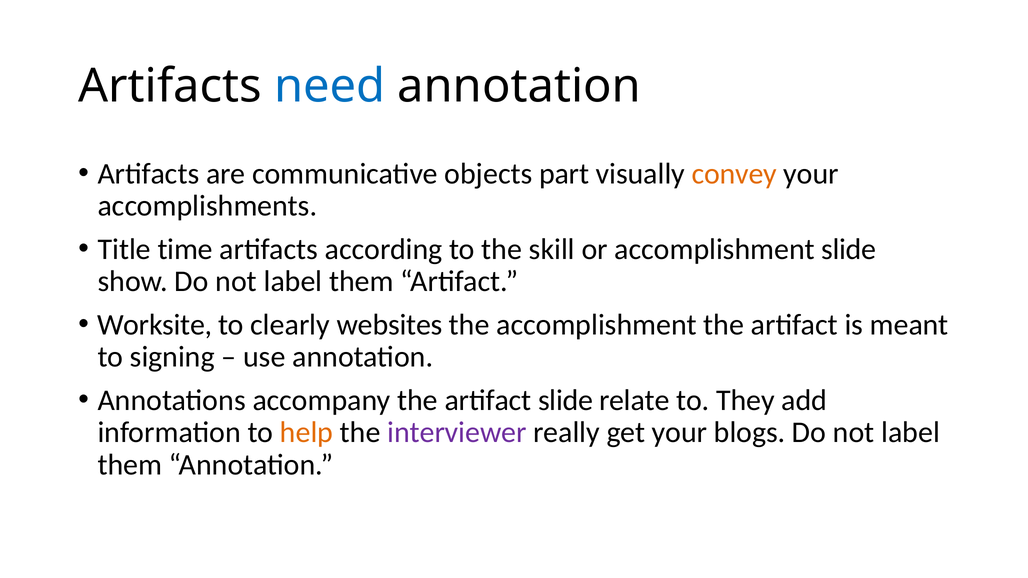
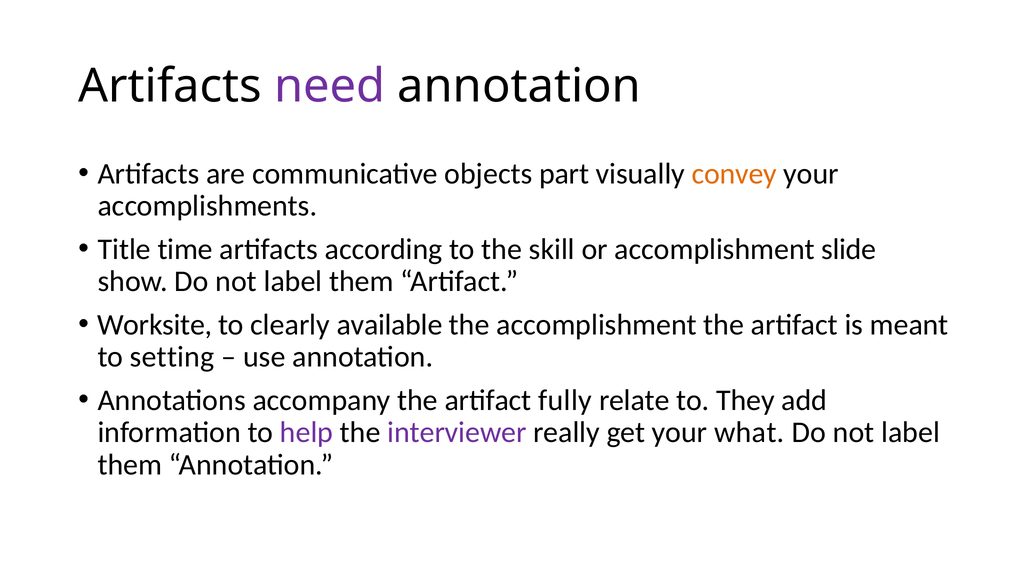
need colour: blue -> purple (330, 86)
websites: websites -> available (390, 325)
signing: signing -> setting (172, 357)
artifact slide: slide -> fully (565, 400)
help colour: orange -> purple (307, 433)
blogs: blogs -> what (749, 433)
